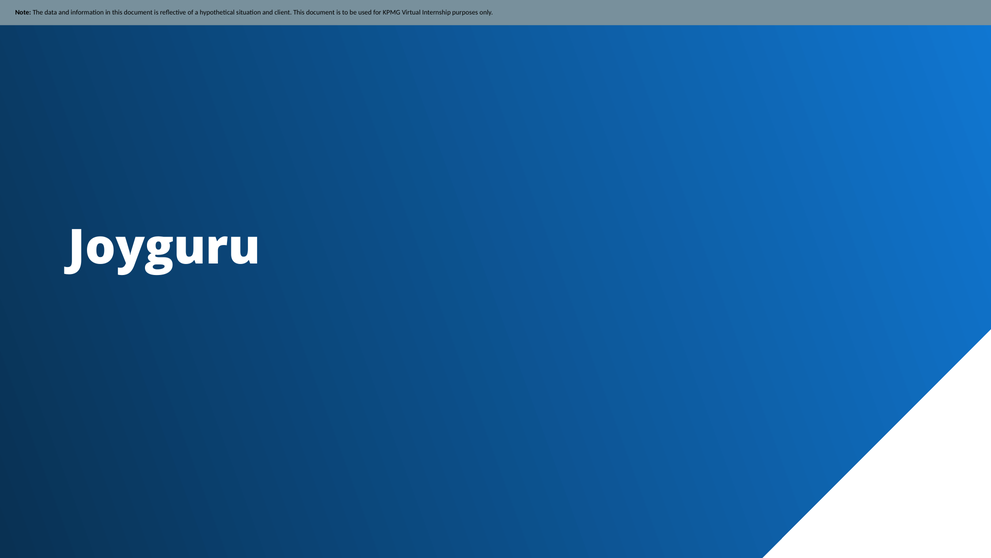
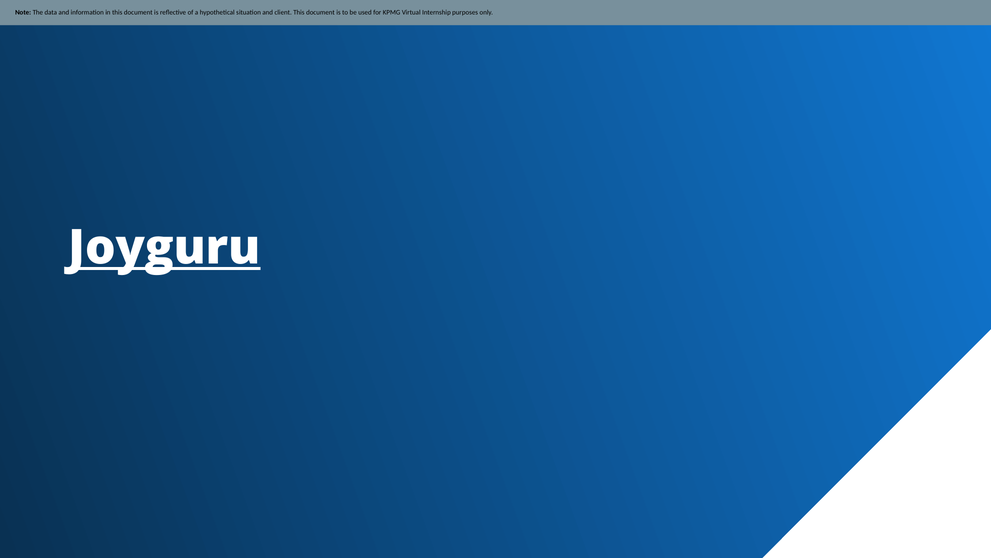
Joyguru underline: none -> present (164, 248)
